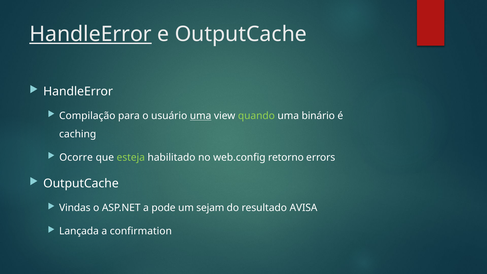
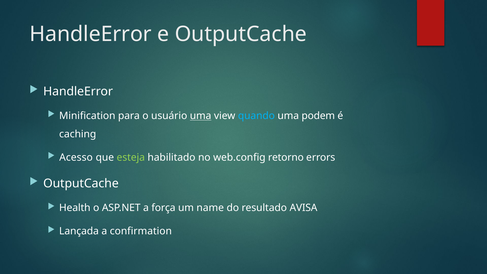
HandleError underline: present -> none (91, 34)
Compilação: Compilação -> Minification (87, 116)
quando colour: light green -> light blue (256, 116)
binário: binário -> podem (318, 116)
Ocorre: Ocorre -> Acesso (76, 157)
Vindas: Vindas -> Health (75, 208)
pode: pode -> força (164, 208)
sejam: sejam -> name (210, 208)
